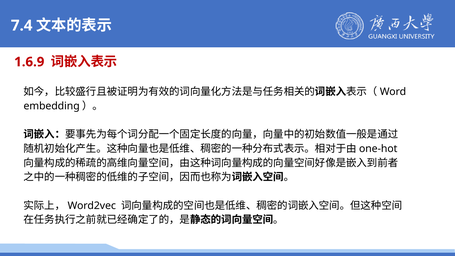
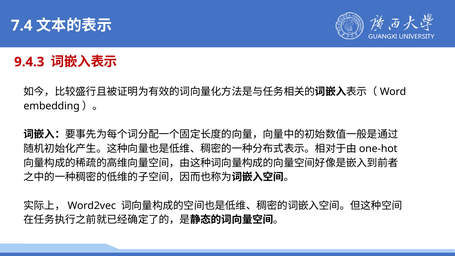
1.6.9: 1.6.9 -> 9.4.3 (29, 62)
